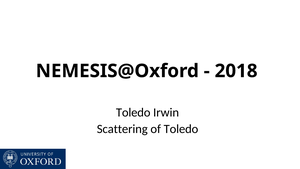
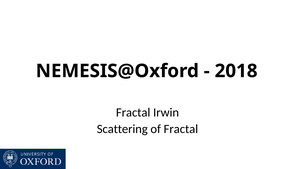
Toledo: Toledo -> Fractal (133, 112)
of Toledo: Toledo -> Fractal (181, 129)
